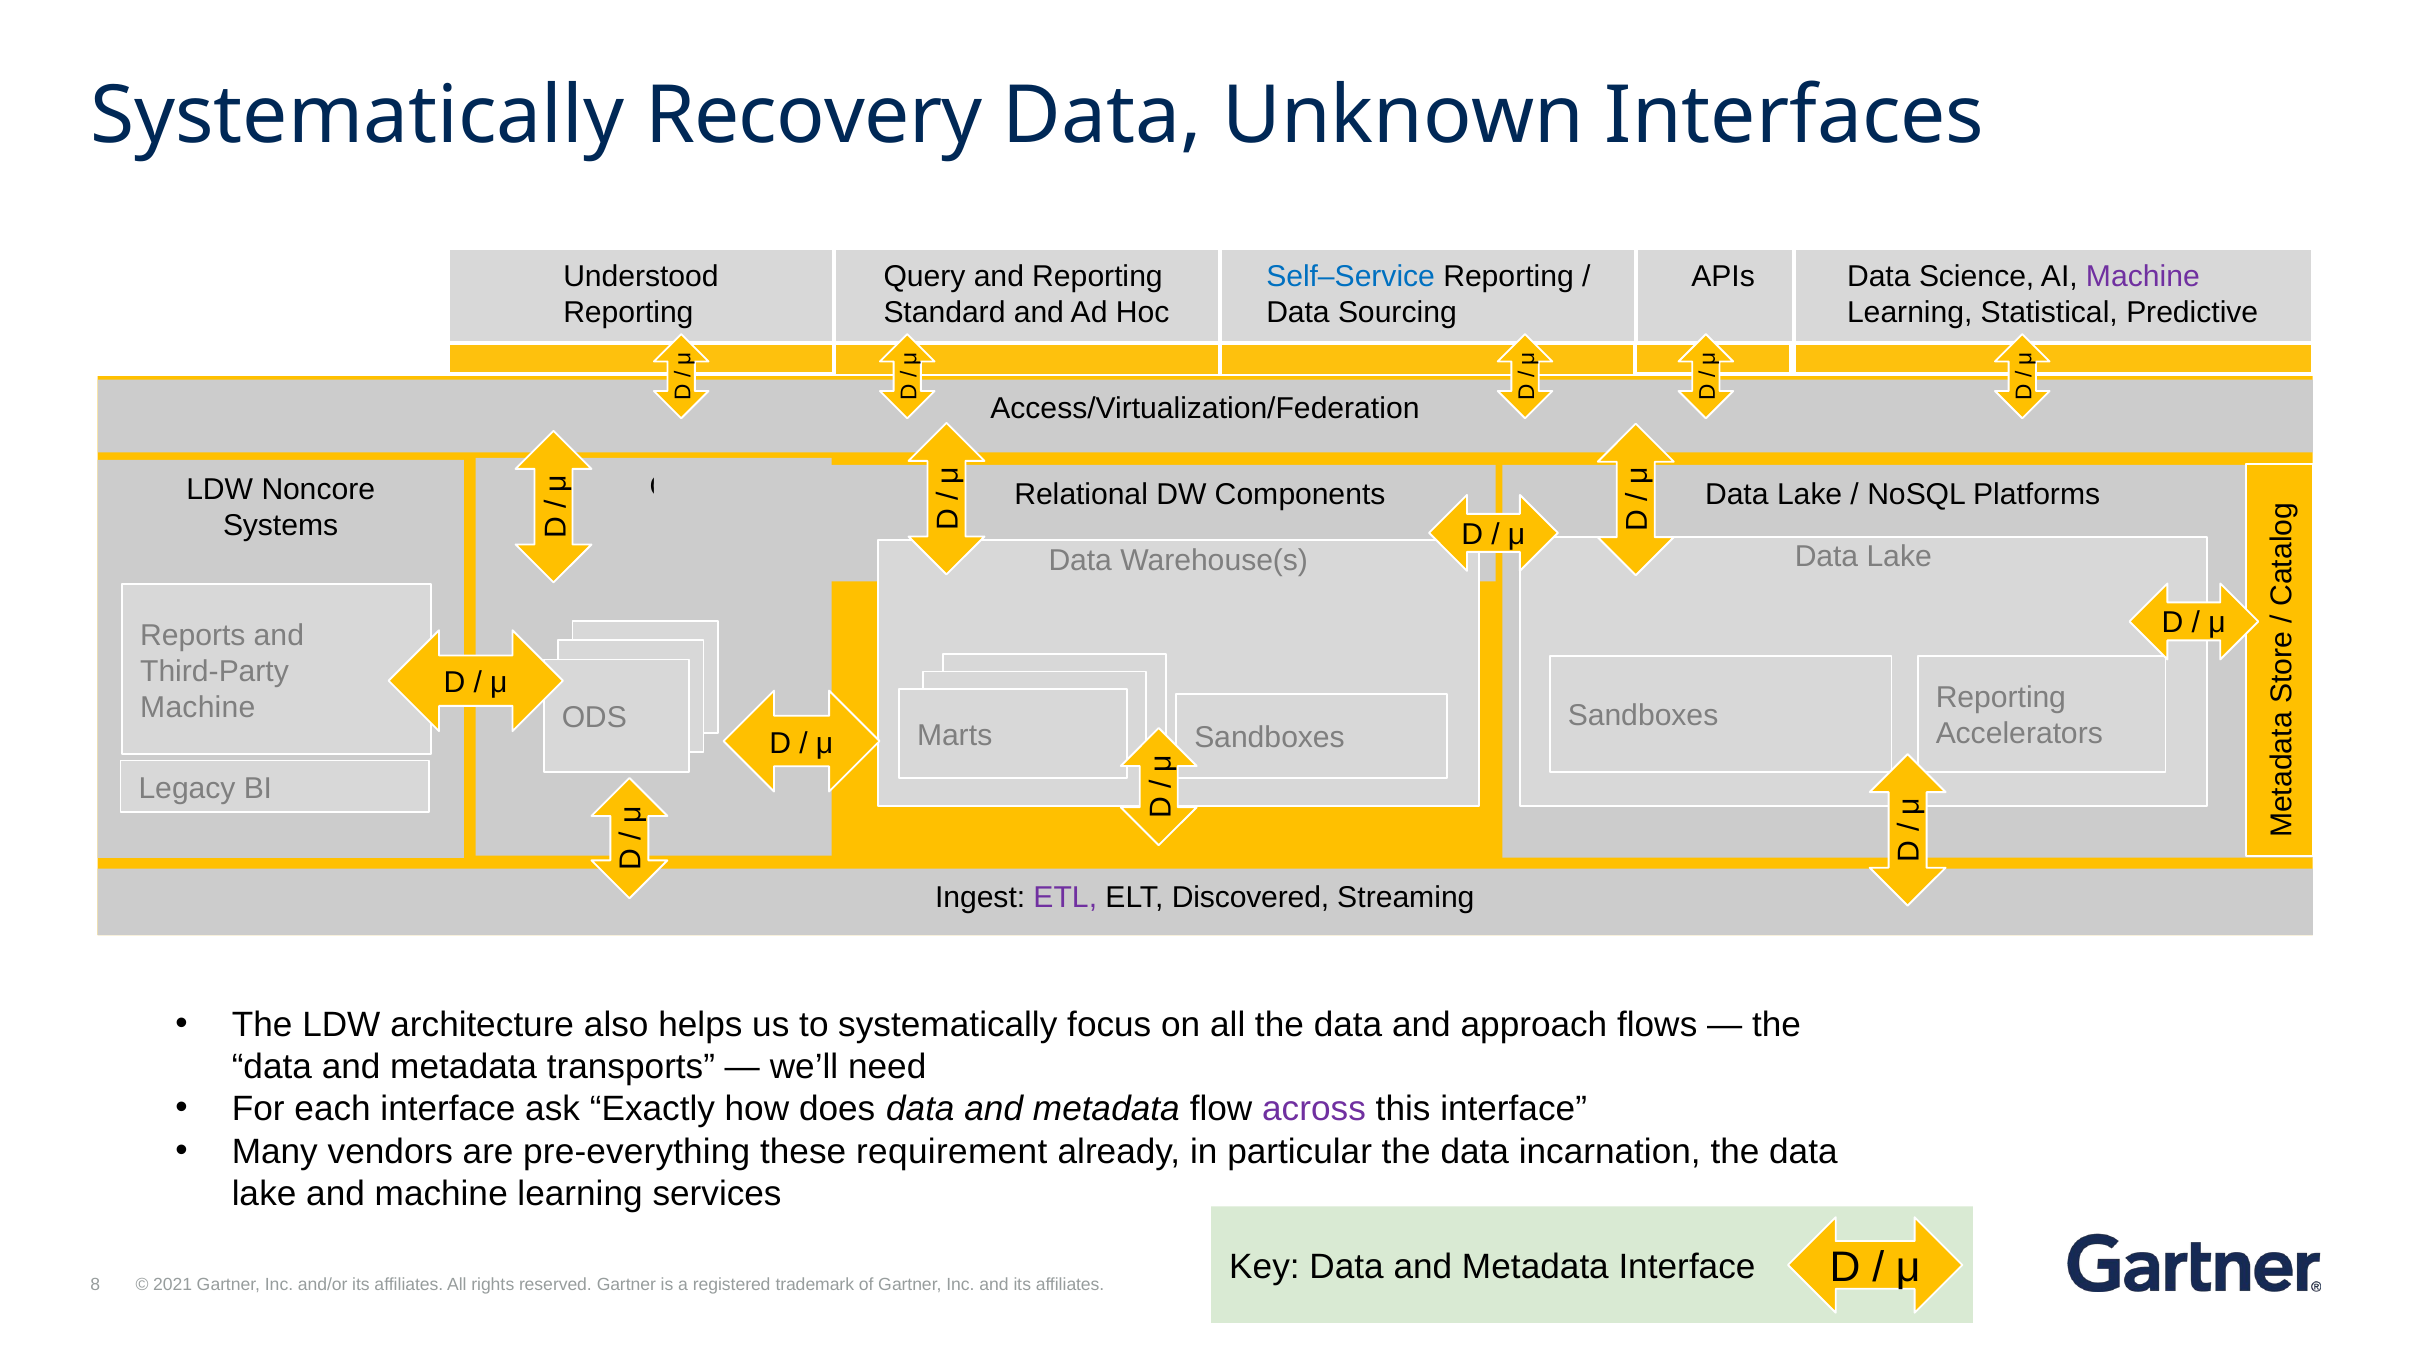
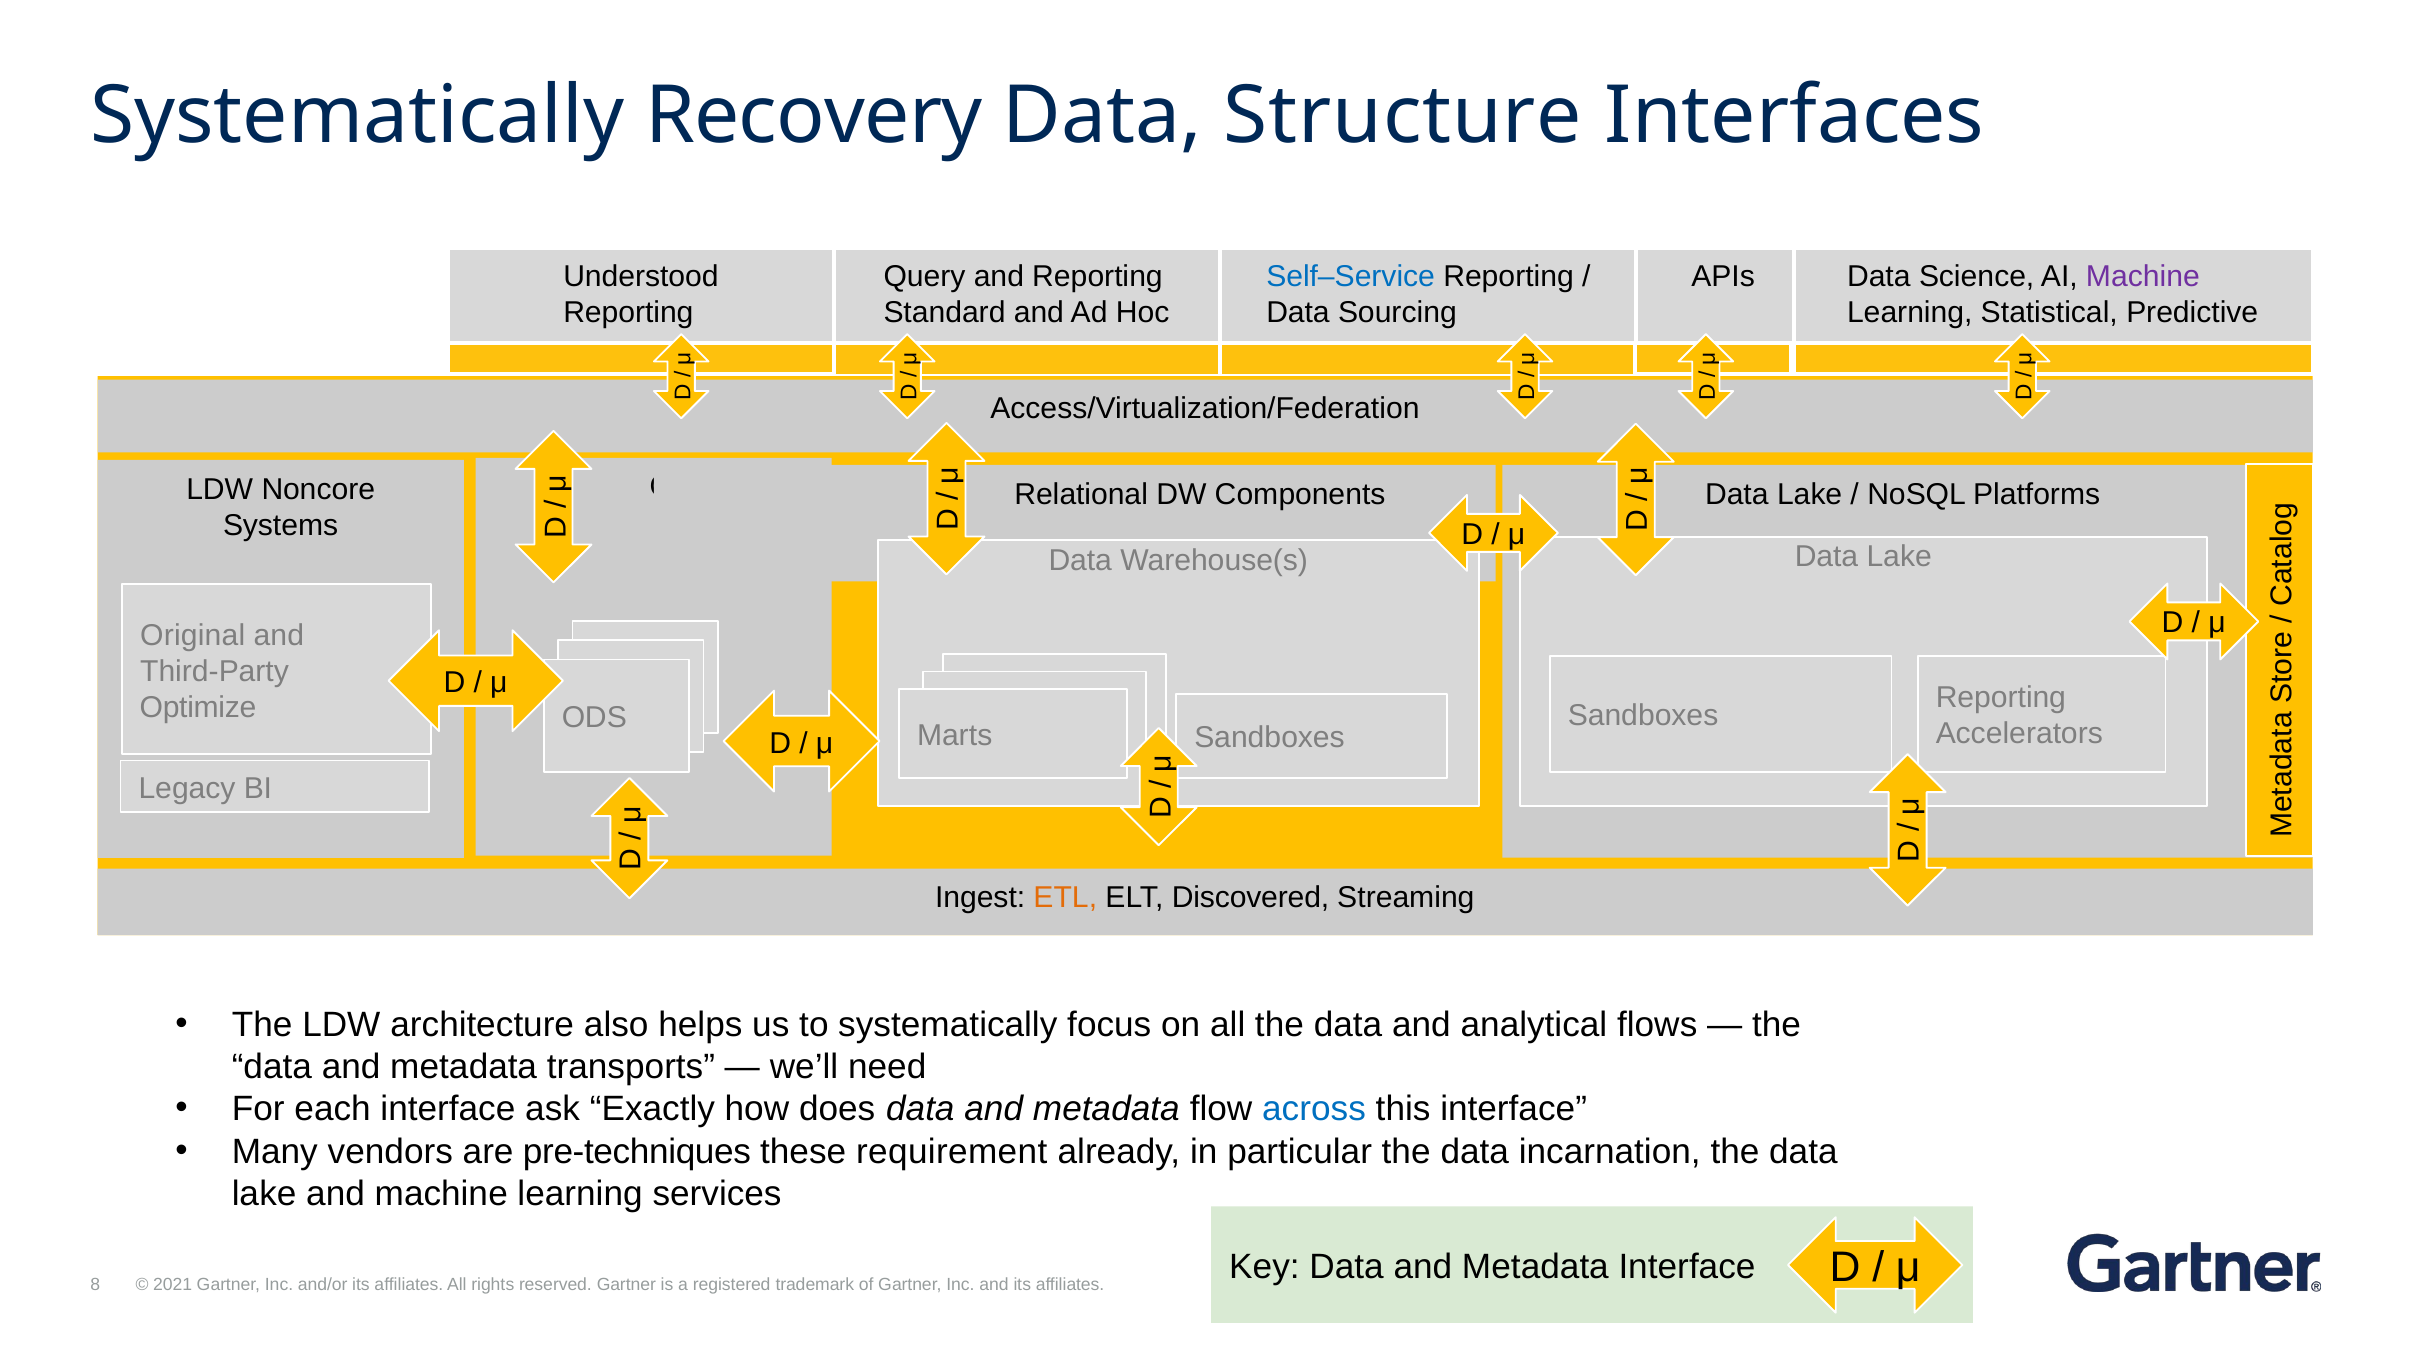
Unknown: Unknown -> Structure (1403, 116)
Reports: Reports -> Original (193, 635)
Machine: Machine -> Optimize (198, 708)
ETL colour: purple -> orange (1065, 898)
approach: approach -> analytical (1534, 1025)
across colour: purple -> blue (1314, 1109)
pre-everything: pre-everything -> pre-techniques (637, 1152)
